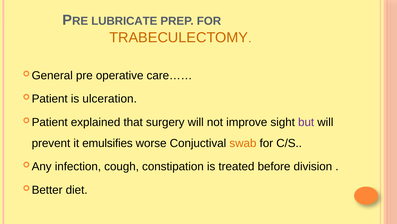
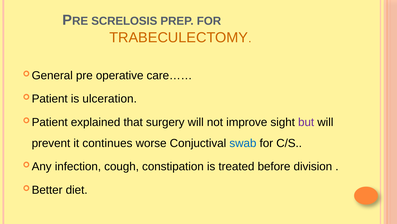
LUBRICATE: LUBRICATE -> SCRELOSIS (124, 21)
emulsifies: emulsifies -> continues (107, 143)
swab colour: orange -> blue (243, 143)
